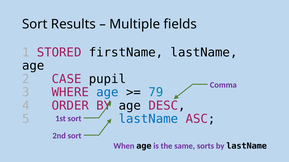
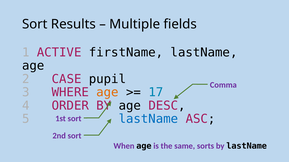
STORED: STORED -> ACTIVE (59, 53)
age colour: blue -> orange (107, 93)
79: 79 -> 17 (156, 93)
